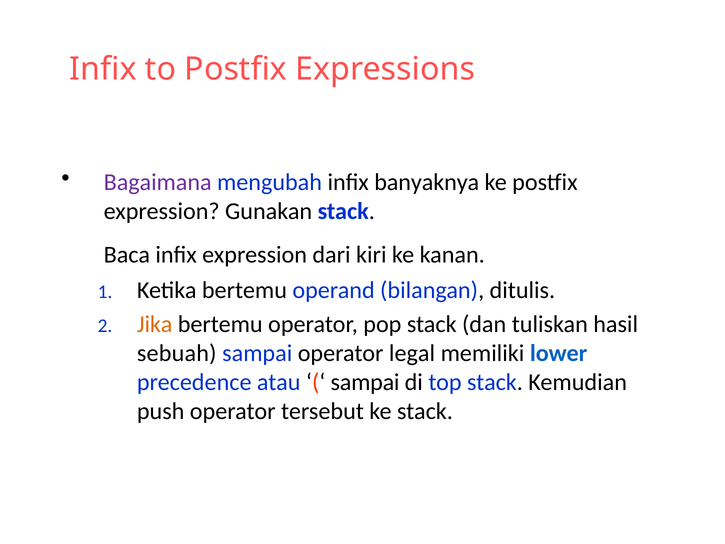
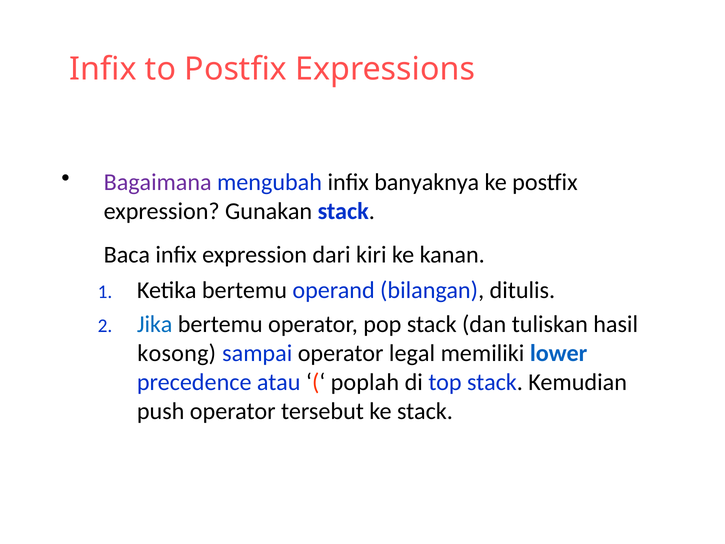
Jika colour: orange -> blue (155, 324)
sebuah: sebuah -> kosong (177, 353)
sampai: sampai -> poplah (365, 382)
